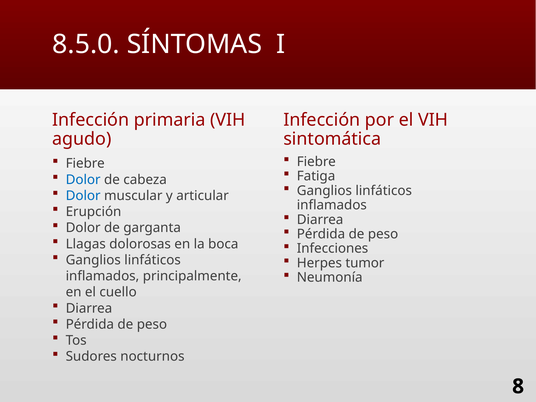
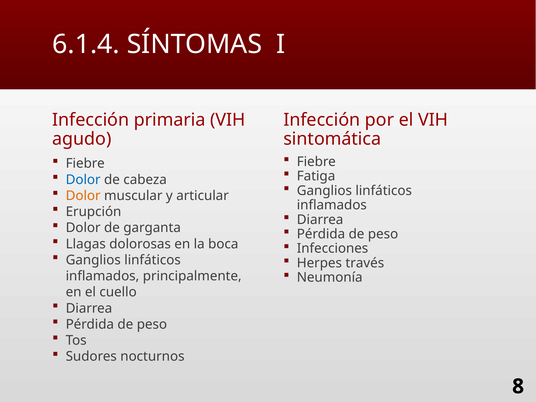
8.5.0: 8.5.0 -> 6.1.4 (86, 44)
Dolor colour: blue -> orange (83, 196)
tumor: tumor -> través (365, 263)
